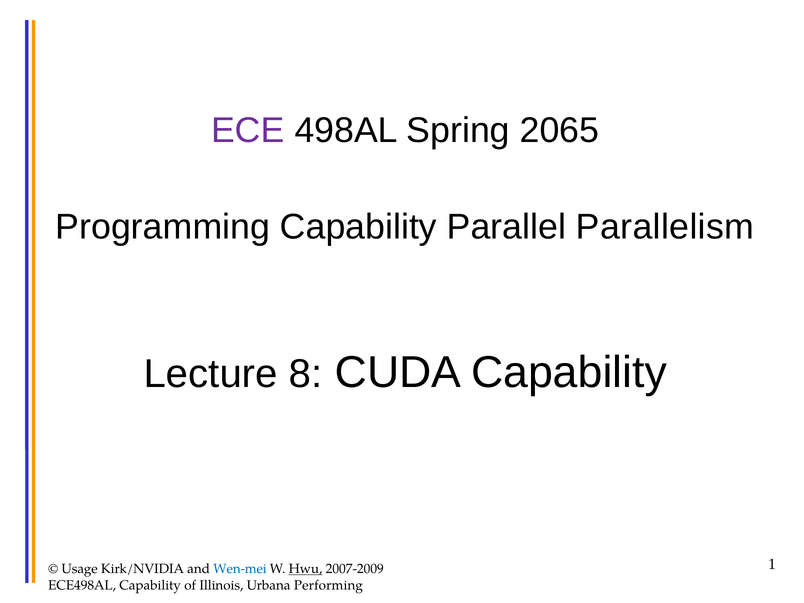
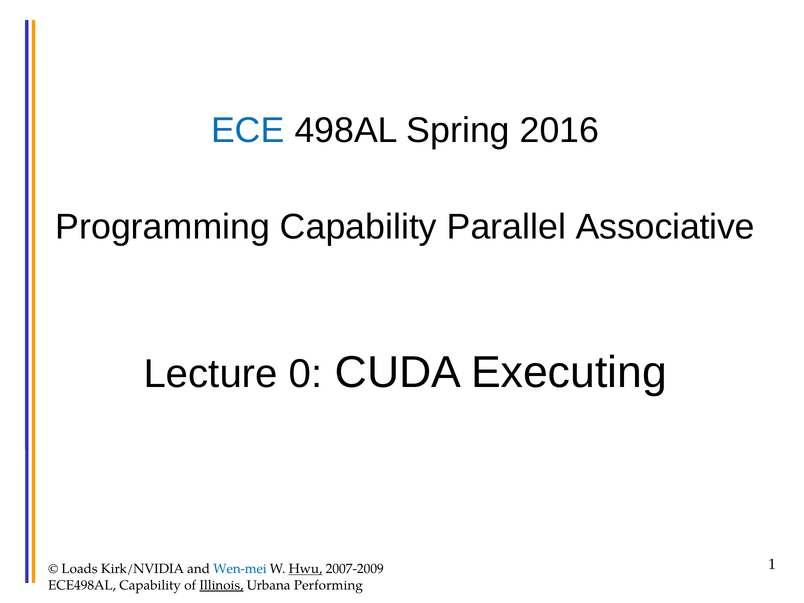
ECE colour: purple -> blue (248, 130)
2065: 2065 -> 2016 (559, 130)
Parallelism: Parallelism -> Associative (665, 227)
8: 8 -> 0 (306, 374)
CUDA Capability: Capability -> Executing (569, 372)
Usage: Usage -> Loads (80, 569)
Illinois underline: none -> present (221, 585)
